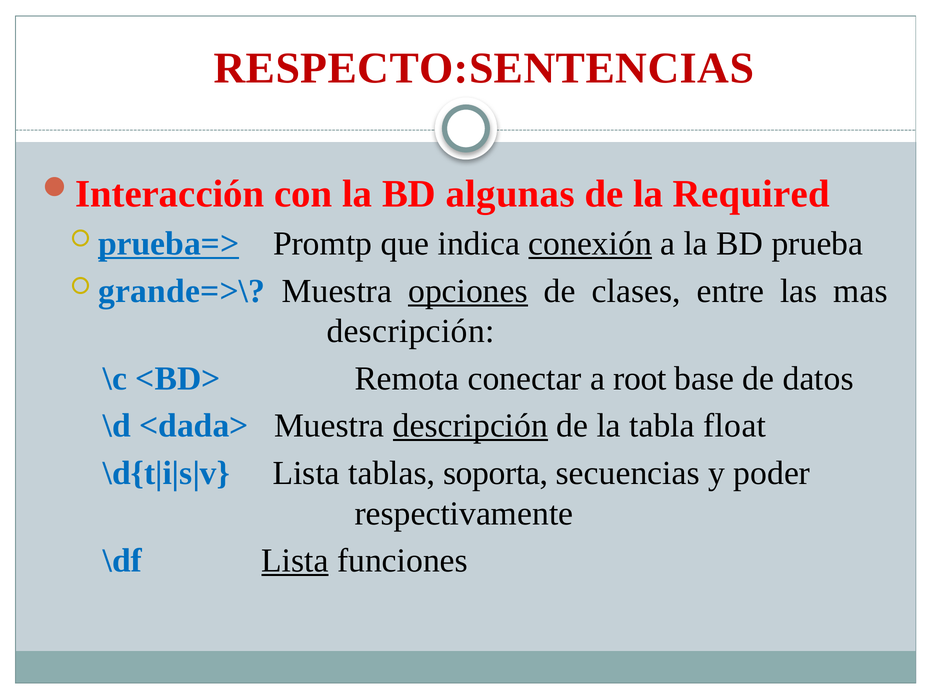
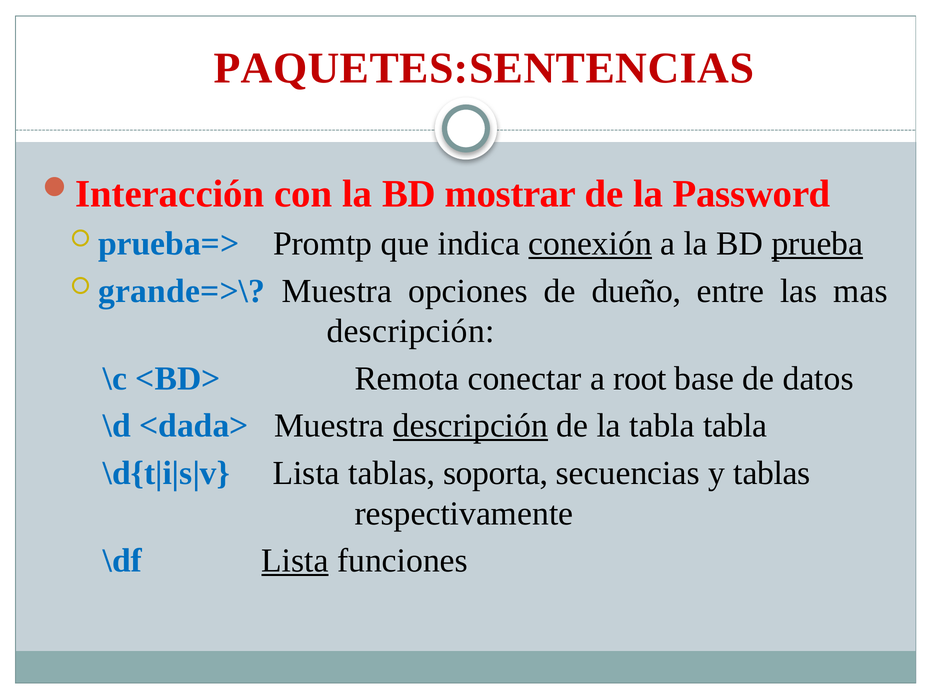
RESPECTO:SENTENCIAS: RESPECTO:SENTENCIAS -> PAQUETES:SENTENCIAS (484, 68)
algunas: algunas -> mostrar (510, 194)
Required: Required -> Password (752, 194)
prueba=> underline: present -> none (169, 244)
prueba underline: none -> present (817, 244)
opciones underline: present -> none (468, 291)
clases: clases -> dueño (636, 291)
tabla float: float -> tabla (735, 426)
y poder: poder -> tablas (772, 473)
